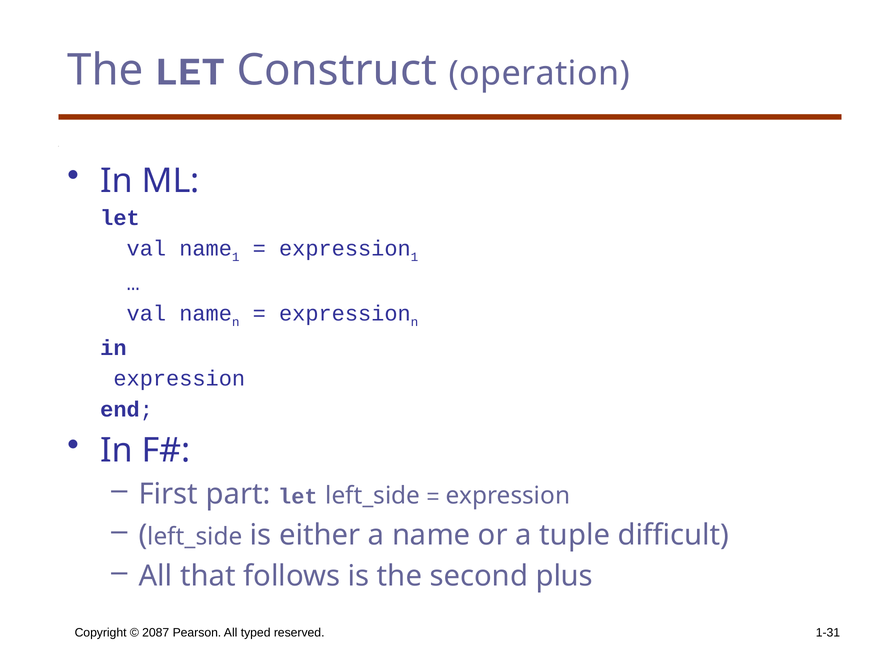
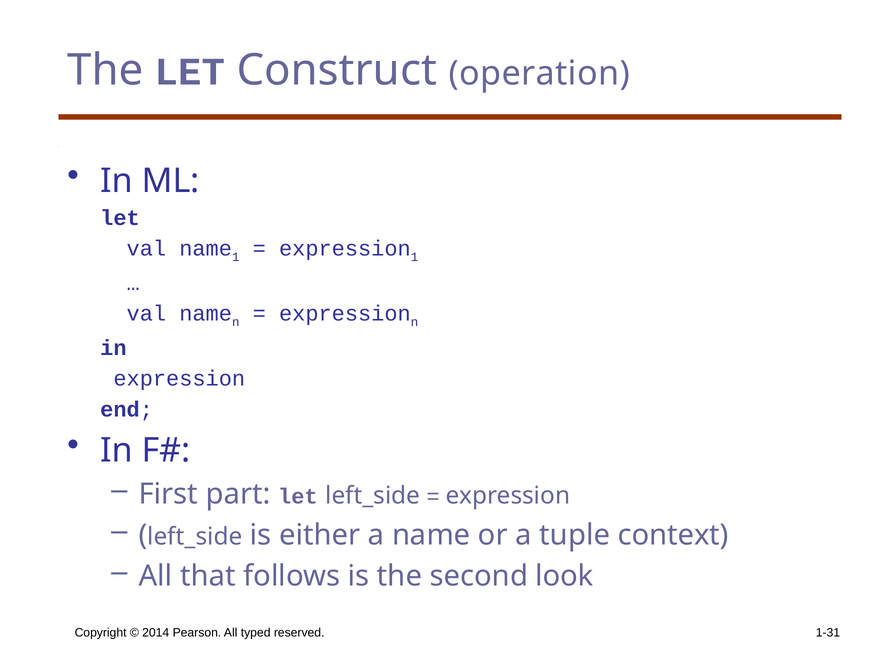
difficult: difficult -> context (673, 536)
plus: plus -> look (564, 577)
2087: 2087 -> 2014 (156, 633)
